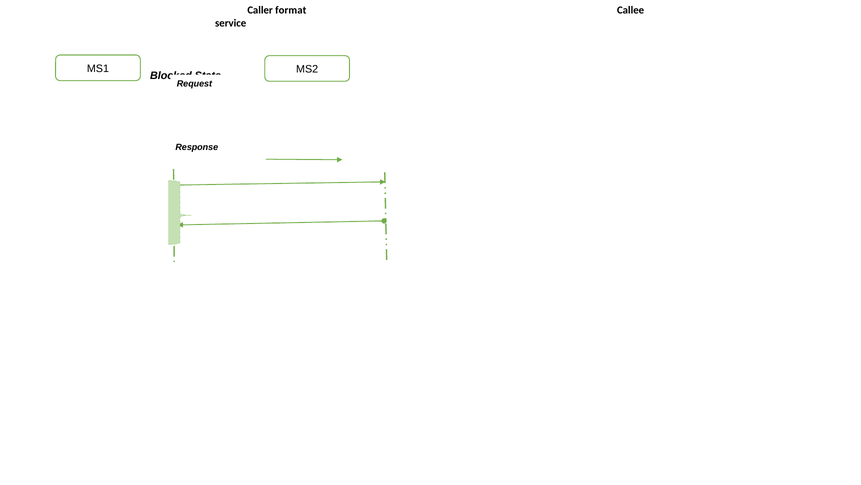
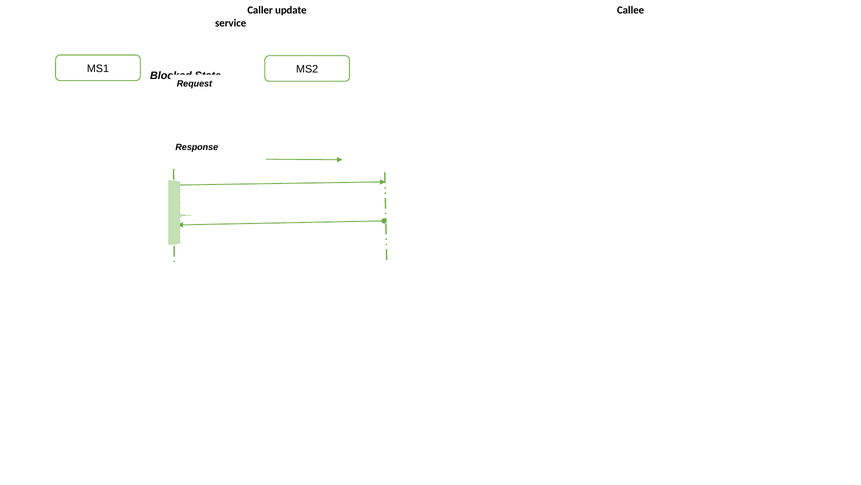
format: format -> update (291, 10)
